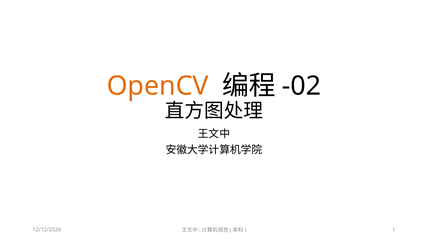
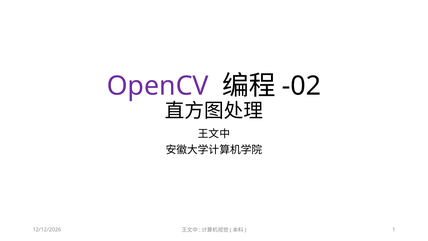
OpenCV colour: orange -> purple (158, 86)
